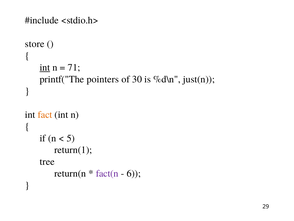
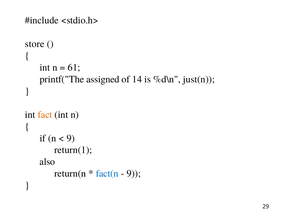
int underline: present -> none (45, 67)
71: 71 -> 61 (74, 67)
pointers: pointers -> assigned (103, 79)
30: 30 -> 14 (137, 79)
5: 5 -> 9 (71, 138)
tree: tree -> also (47, 161)
fact(n colour: purple -> blue (107, 173)
6: 6 -> 9 (134, 173)
